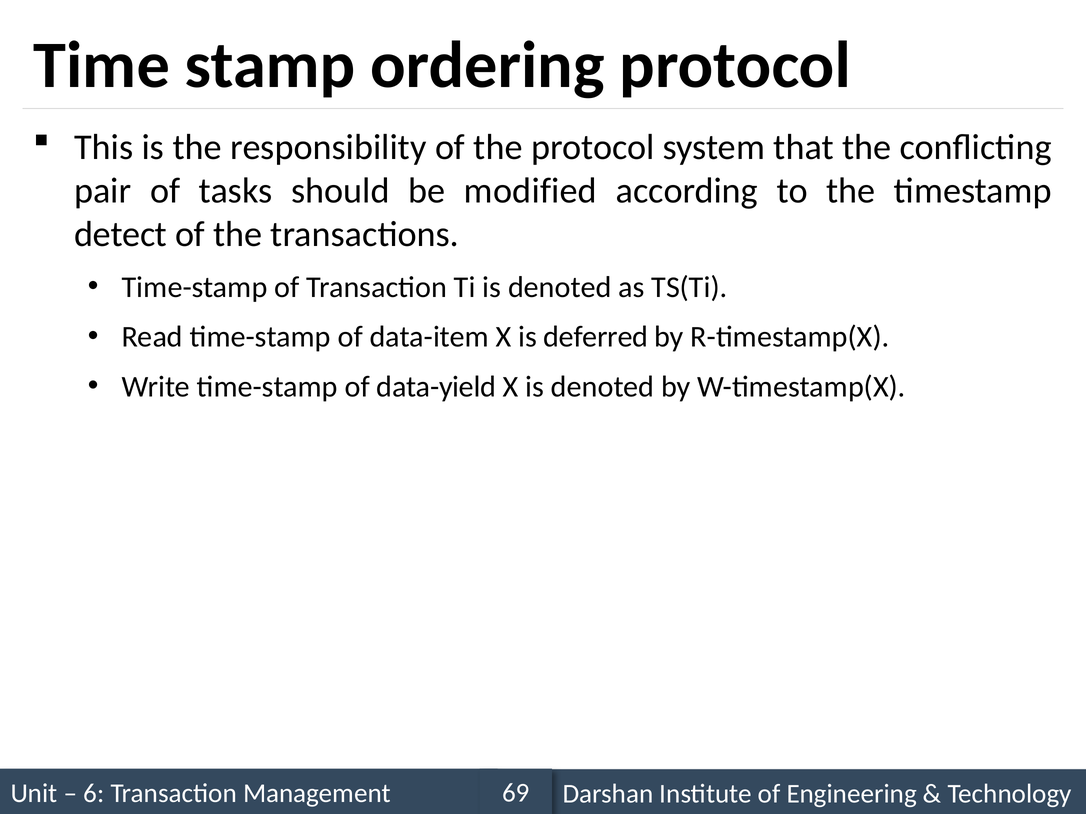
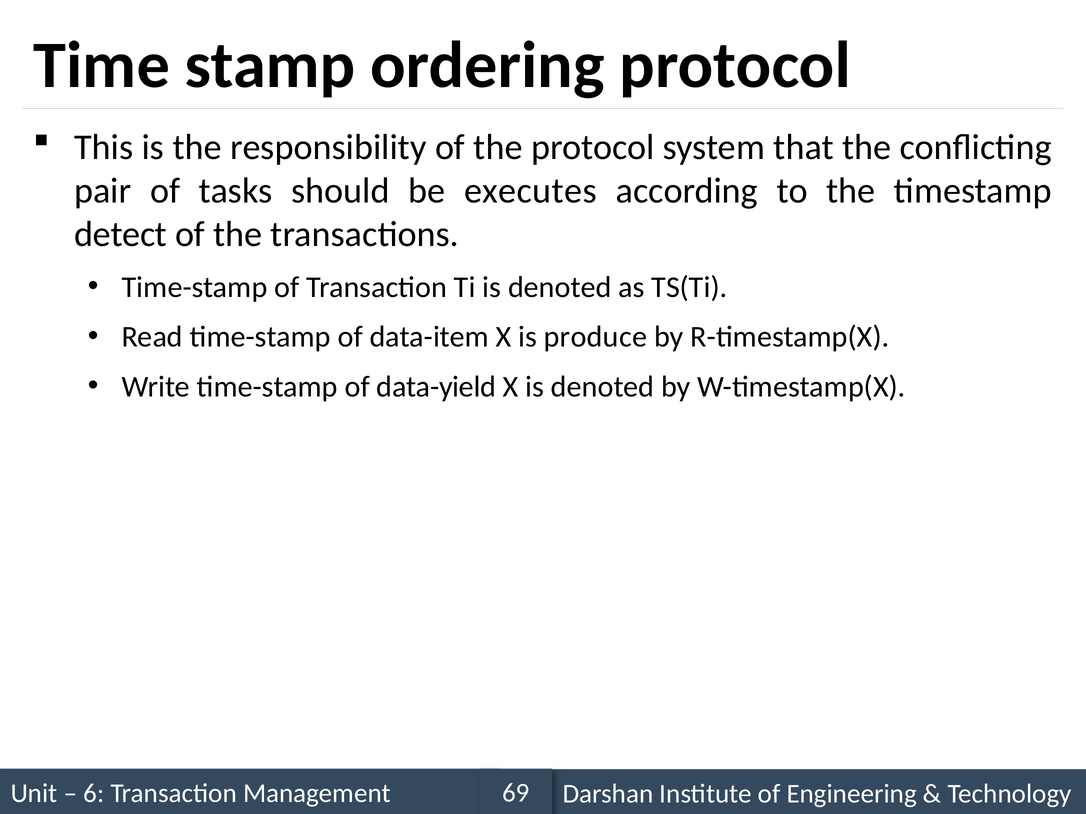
modified: modified -> executes (530, 191)
deferred: deferred -> produce (595, 337)
